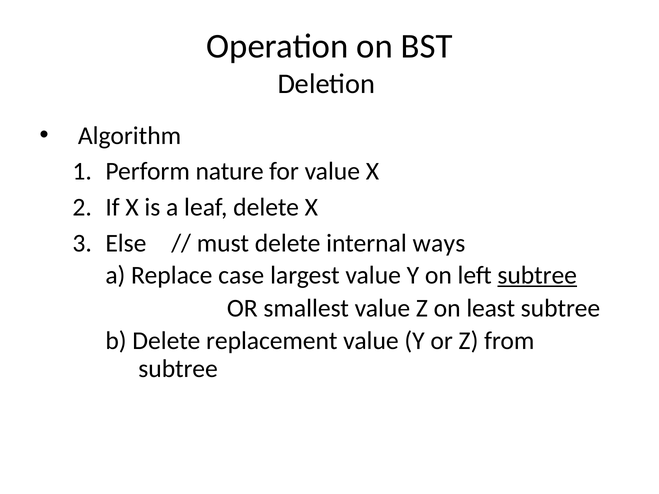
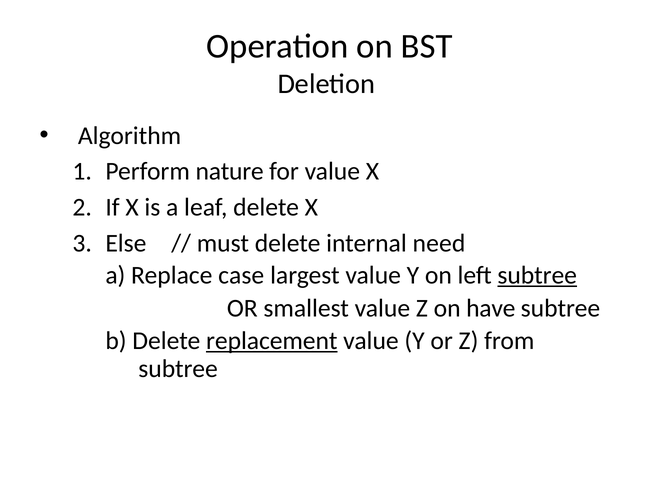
ways: ways -> need (439, 243)
least: least -> have (491, 308)
replacement underline: none -> present (272, 341)
